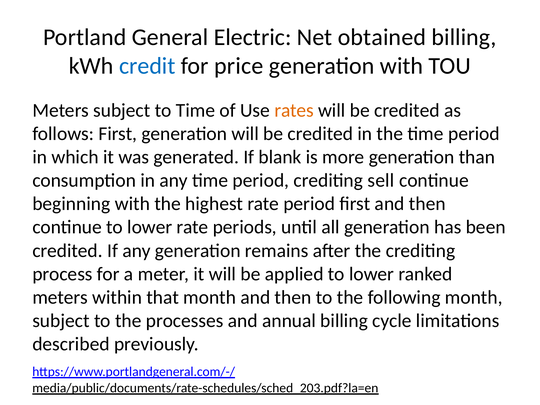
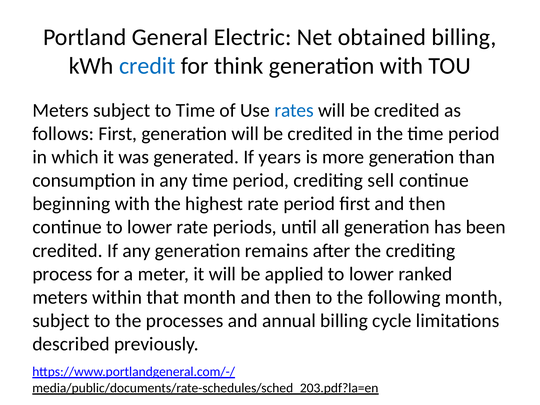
price: price -> think (239, 66)
rates colour: orange -> blue (294, 110)
blank: blank -> years (280, 157)
